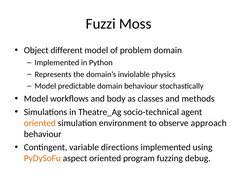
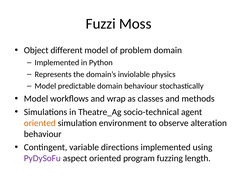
body: body -> wrap (116, 99)
approach: approach -> alteration (209, 123)
PyDySoFu colour: orange -> purple (42, 158)
debug: debug -> length (198, 158)
